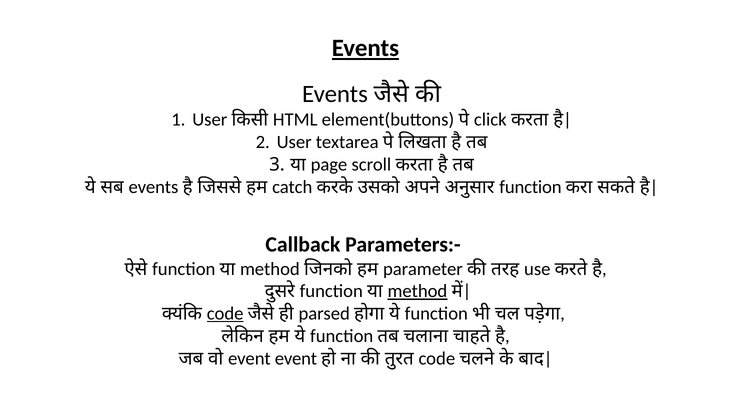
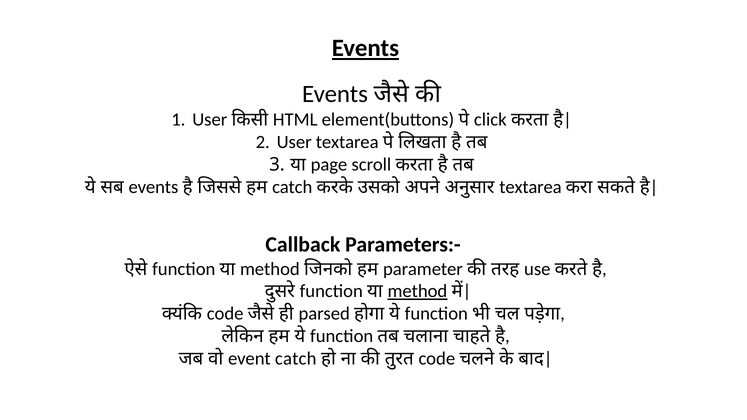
function: function -> textarea (530, 187)
code underline: present -> none (225, 314)
event event: event -> catch (296, 359)
